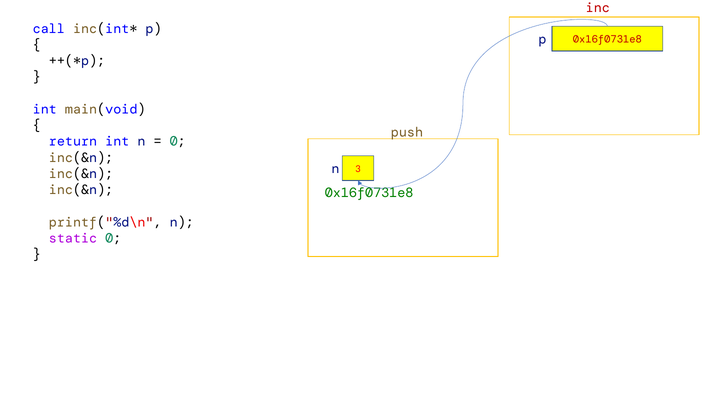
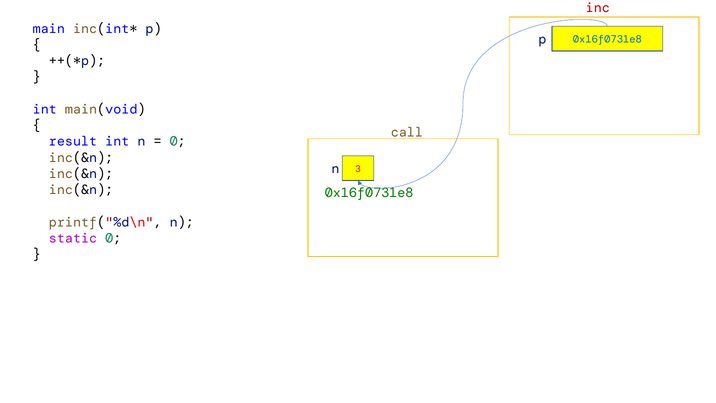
call: call -> main (49, 29)
0x16f0731e8 colour: red -> blue (607, 39)
push: push -> call (407, 132)
return: return -> result (73, 141)
